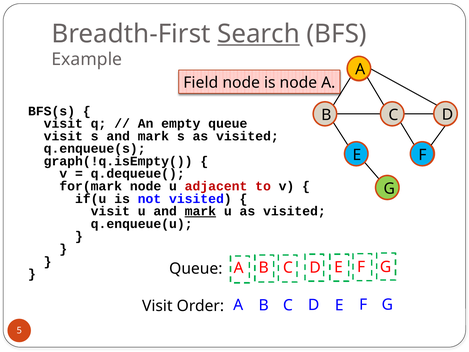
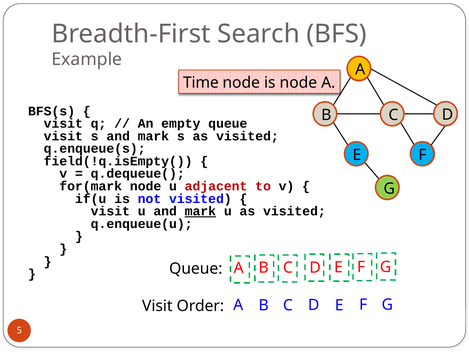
Search underline: present -> none (259, 34)
Field: Field -> Time (201, 83)
graph(!q.isEmpty(: graph(!q.isEmpty( -> field(!q.isEmpty( (118, 161)
